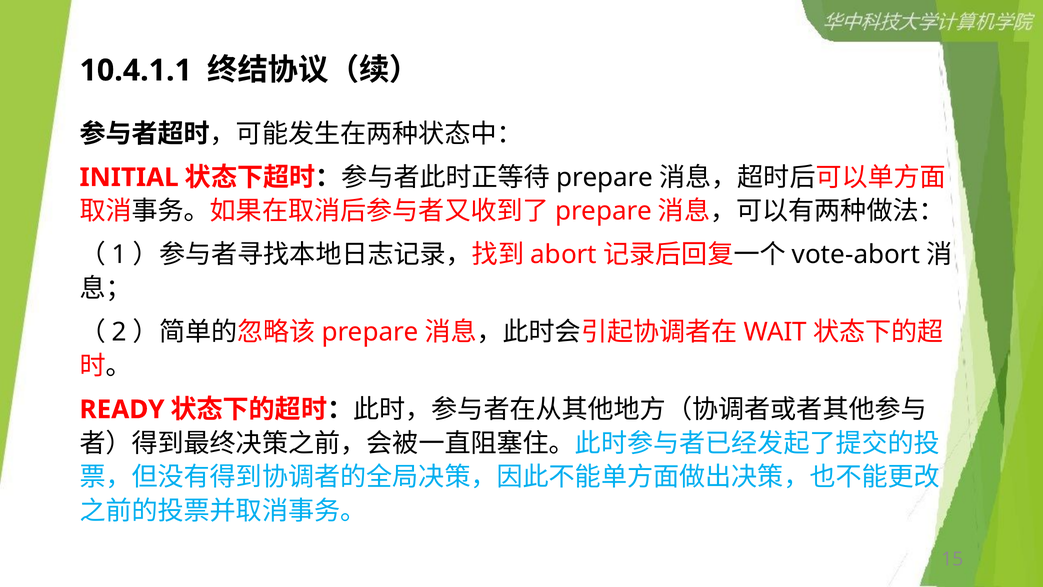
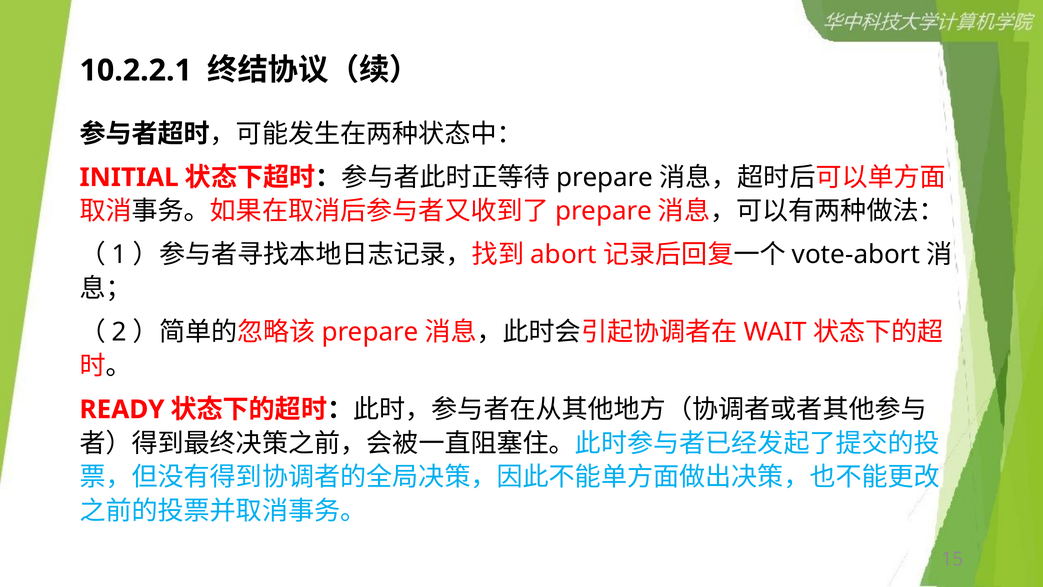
10.4.1.1: 10.4.1.1 -> 10.2.2.1 (136, 70)
